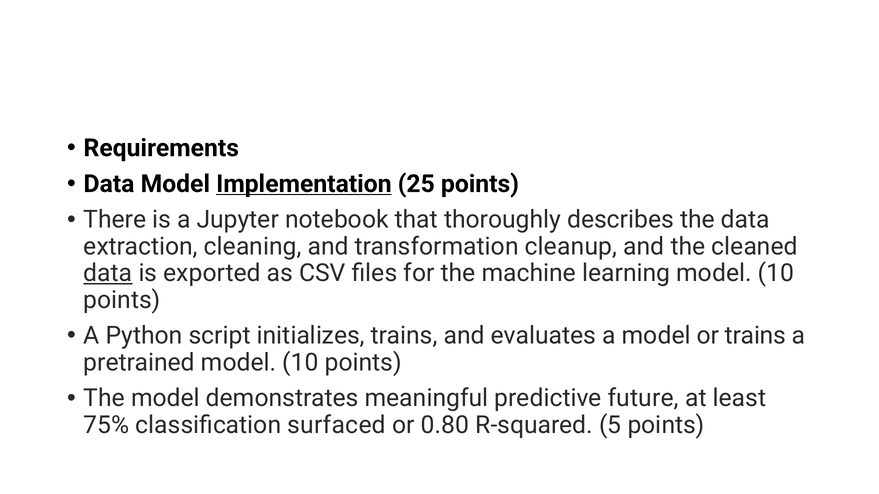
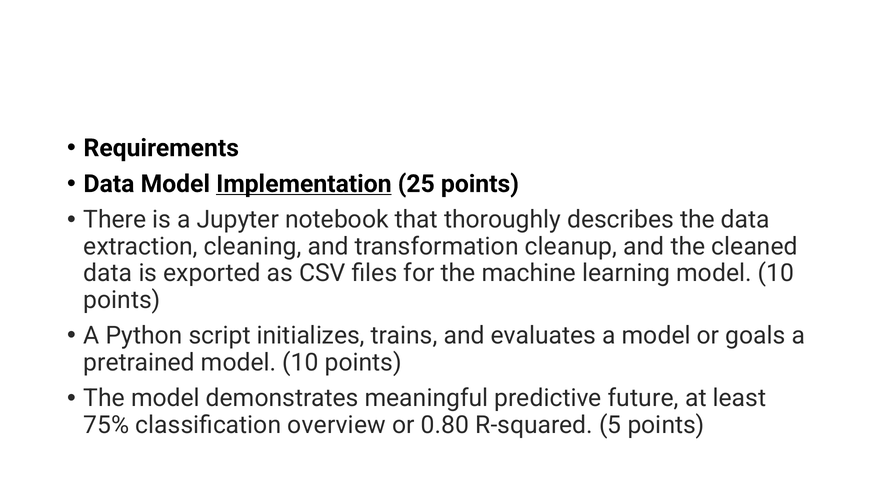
data underline: present -> none (108, 273)
or trains: trains -> goals (755, 336)
surfaced: surfaced -> overview (337, 425)
